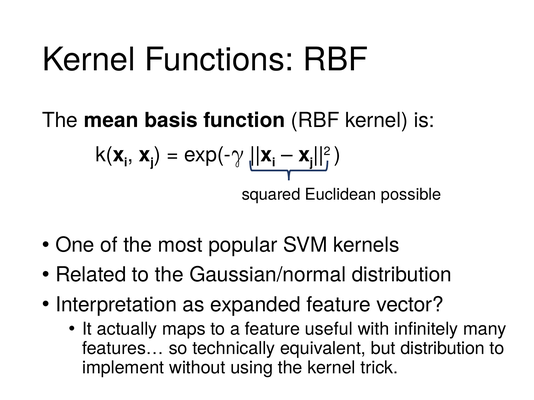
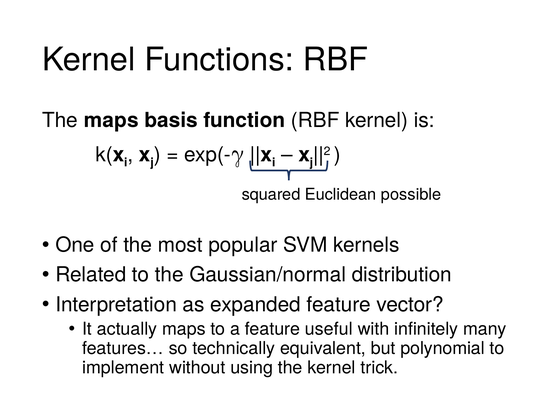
The mean: mean -> maps (111, 120)
but distribution: distribution -> polynomial (443, 349)
